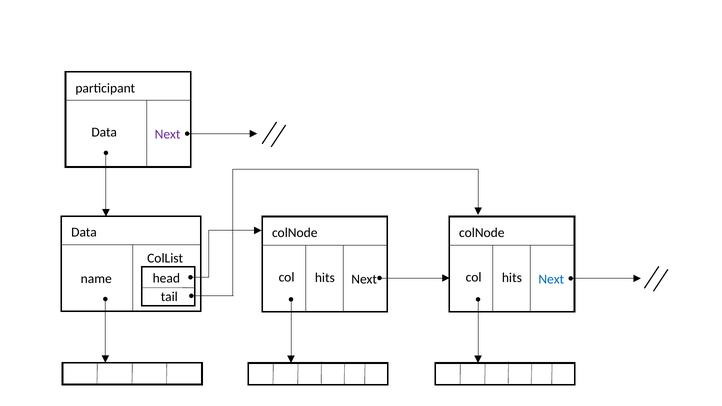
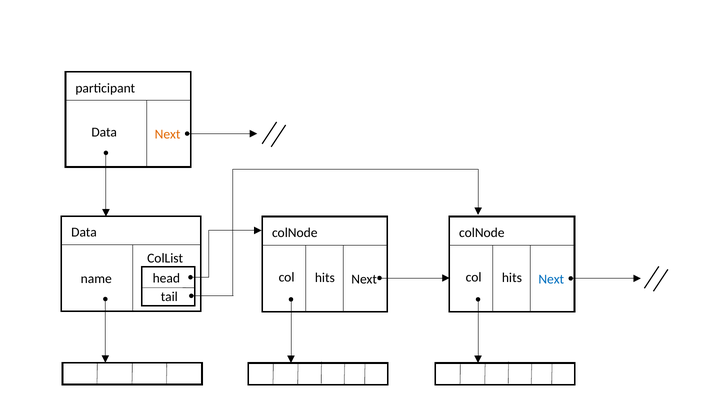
Next colour: purple -> orange (168, 134)
